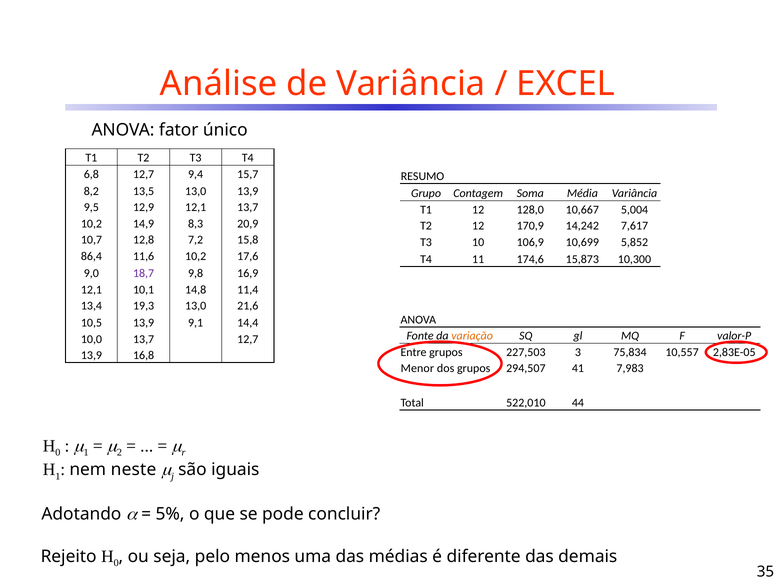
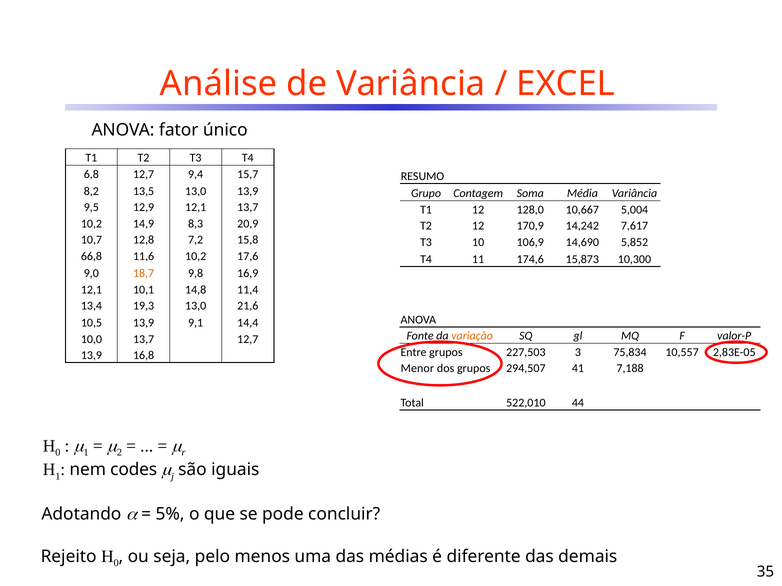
10,699: 10,699 -> 14,690 (582, 242)
86,4: 86,4 -> 66,8 (91, 256)
18,7 colour: purple -> orange (144, 274)
7,983: 7,983 -> 7,188 (630, 369)
neste: neste -> codes (134, 470)
